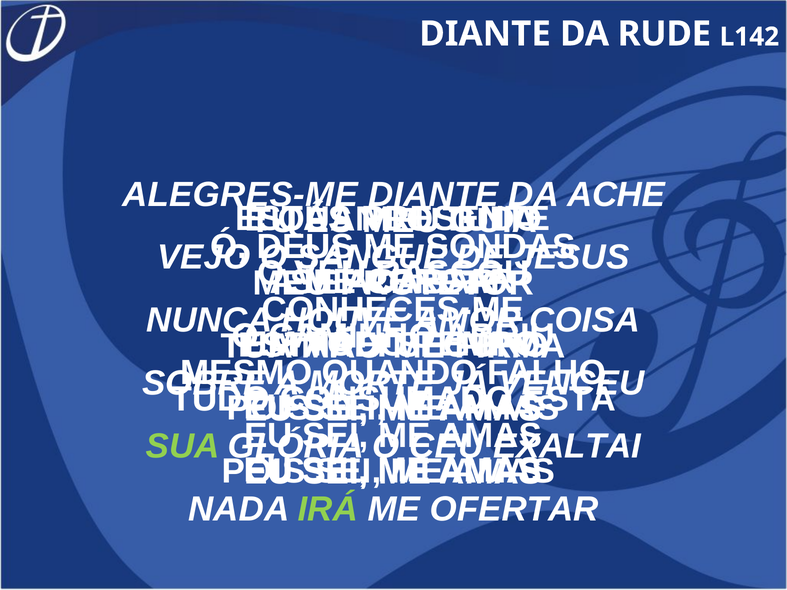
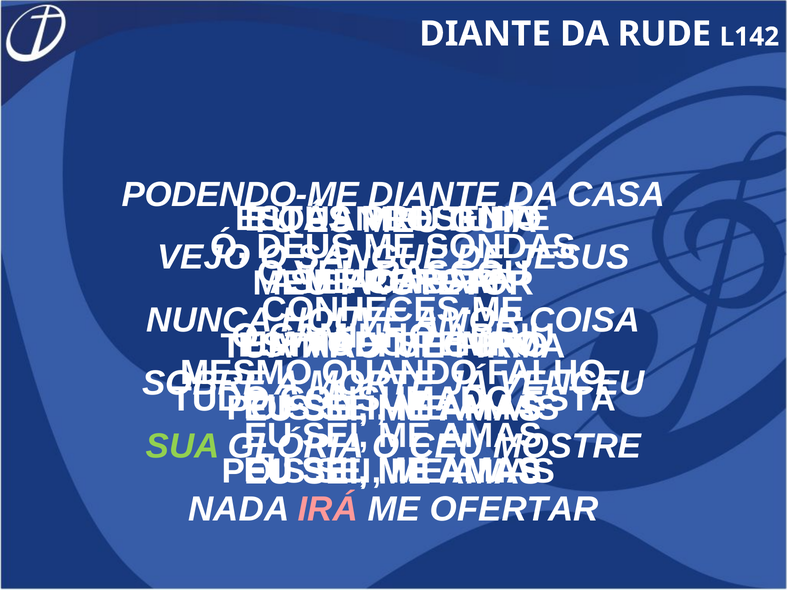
ALEGRES-ME: ALEGRES-ME -> PODENDO-ME (240, 195)
ACHE: ACHE -> CASA (616, 195)
EXALTAI: EXALTAI -> MOSTRE (567, 446)
IRÁ colour: light green -> pink (328, 509)
